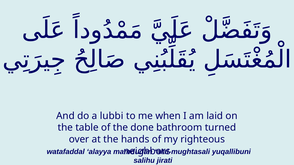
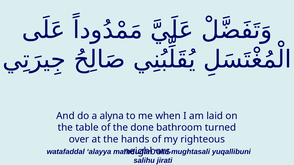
lubbi: lubbi -> alyna (112, 116)
